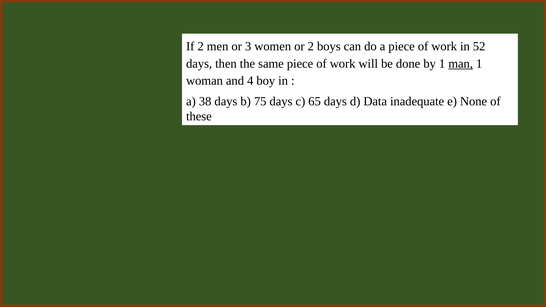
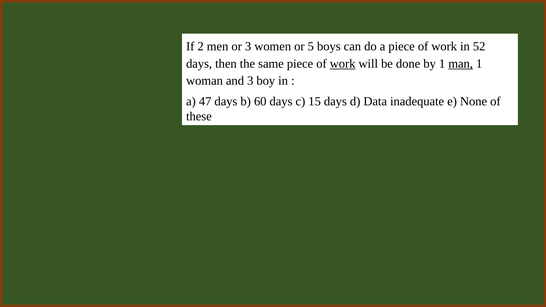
or 2: 2 -> 5 (311, 46)
work underline: none -> present (343, 64)
and 4: 4 -> 3 (250, 81)
38: 38 -> 47 (205, 102)
75: 75 -> 60 (260, 102)
65: 65 -> 15 (315, 102)
